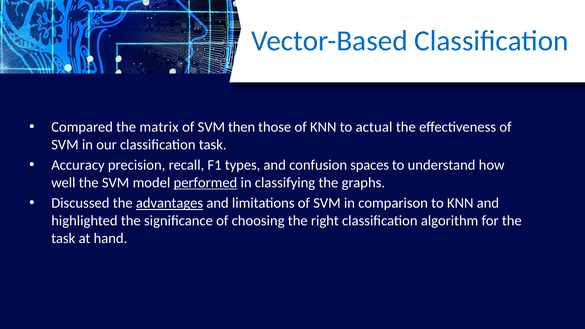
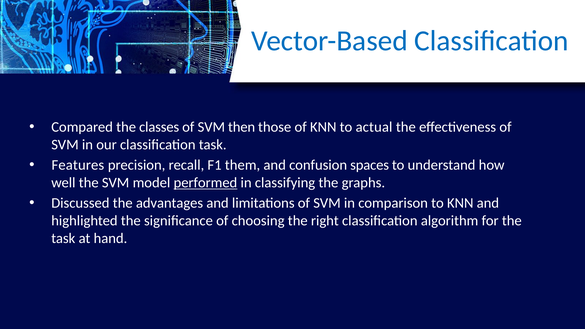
matrix: matrix -> classes (159, 127)
Accuracy: Accuracy -> Features (78, 165)
types: types -> them (243, 165)
advantages underline: present -> none (169, 203)
